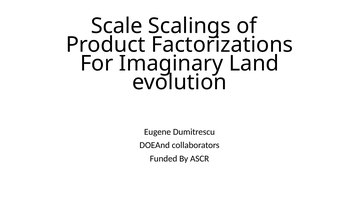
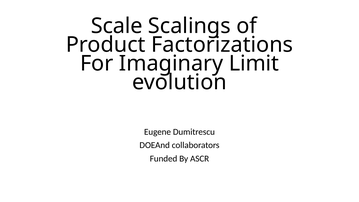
Land: Land -> Limit (254, 63)
